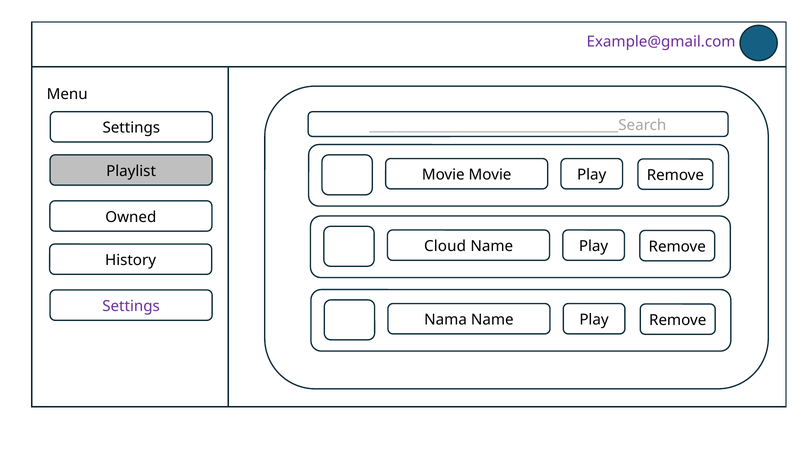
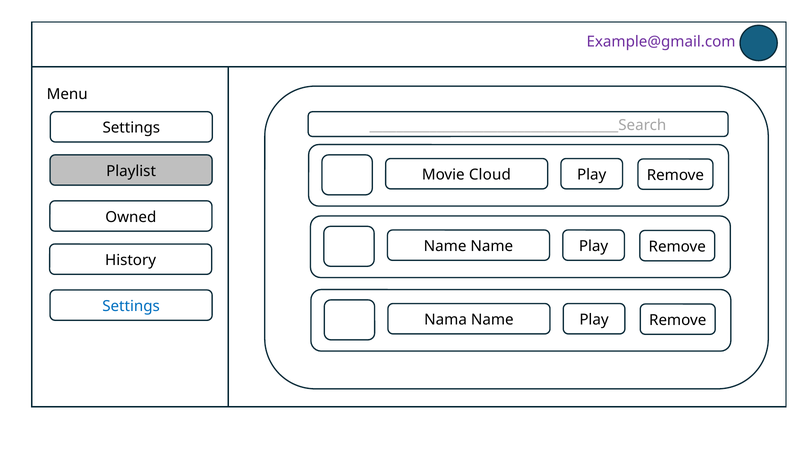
Movie Movie: Movie -> Cloud (490, 175)
Cloud: Cloud -> Name (445, 246)
Settings colour: purple -> blue (131, 306)
